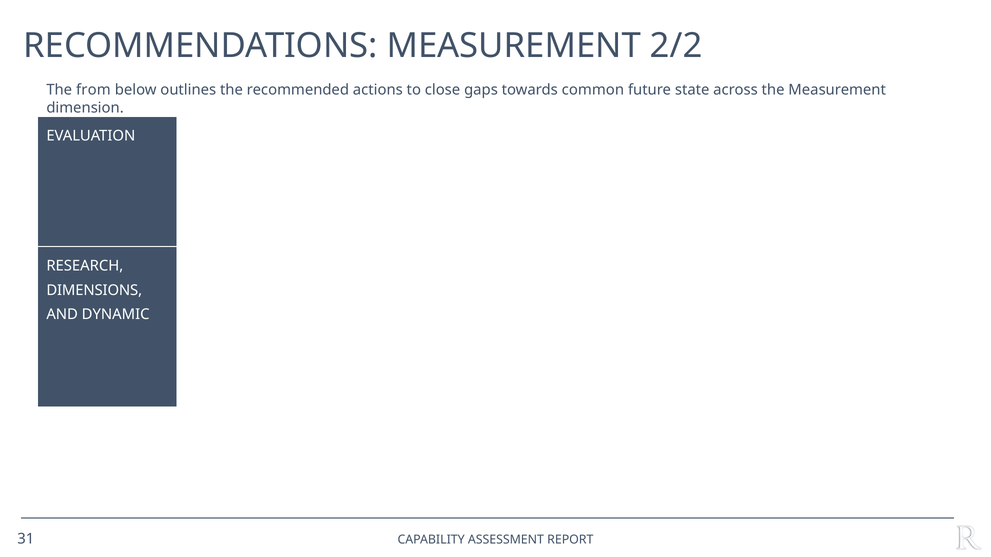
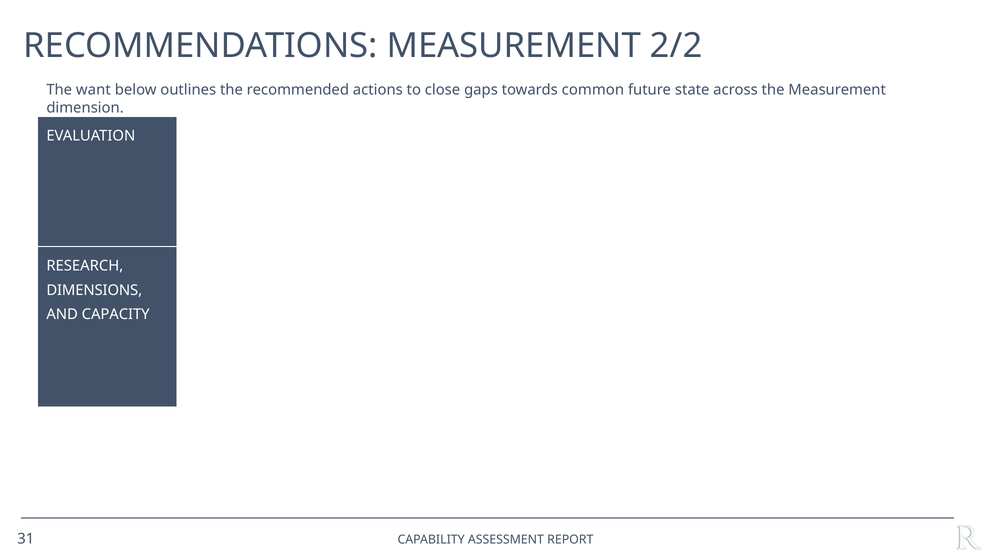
from: from -> want (93, 90)
DYNAMIC: DYNAMIC -> CAPACITY (116, 315)
